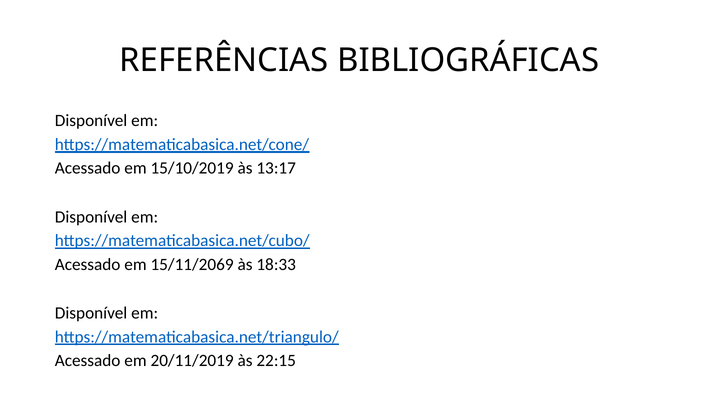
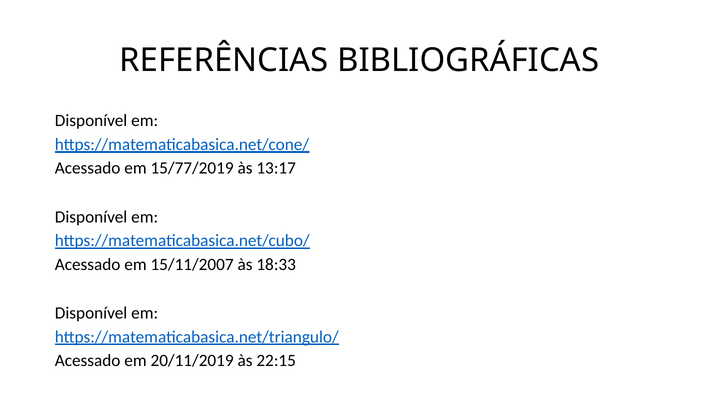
15/10/2019: 15/10/2019 -> 15/77/2019 (192, 168)
15/11/2069: 15/11/2069 -> 15/11/2007 (192, 264)
